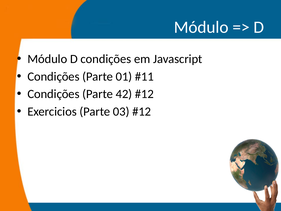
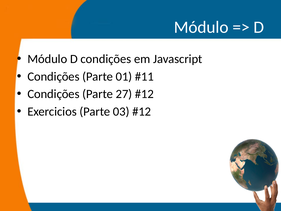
42: 42 -> 27 (124, 94)
